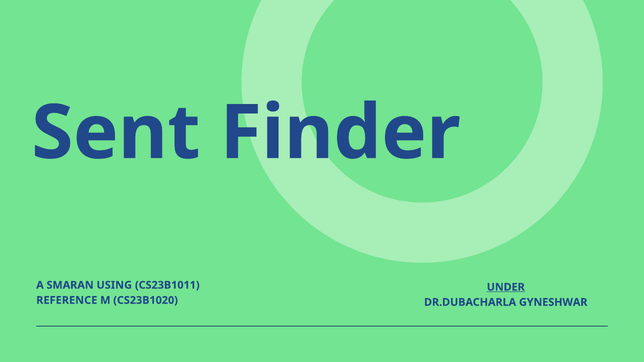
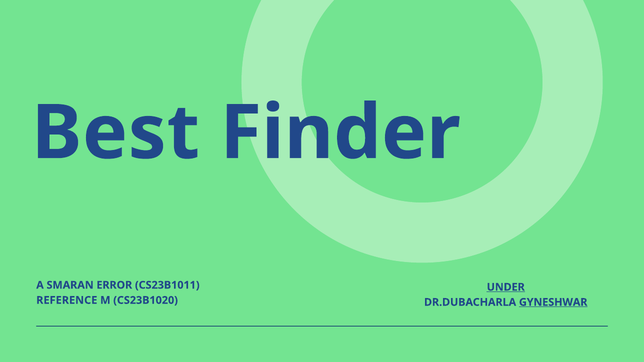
Sent: Sent -> Best (116, 133)
USING: USING -> ERROR (114, 285)
GYNESHWAR underline: none -> present (553, 302)
